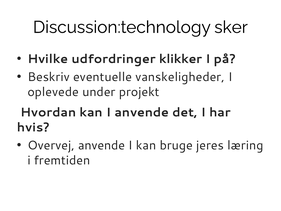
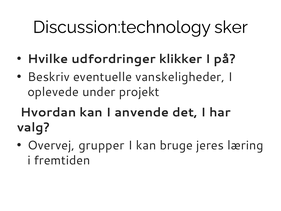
hvis: hvis -> valg (33, 127)
Overvej anvende: anvende -> grupper (101, 145)
